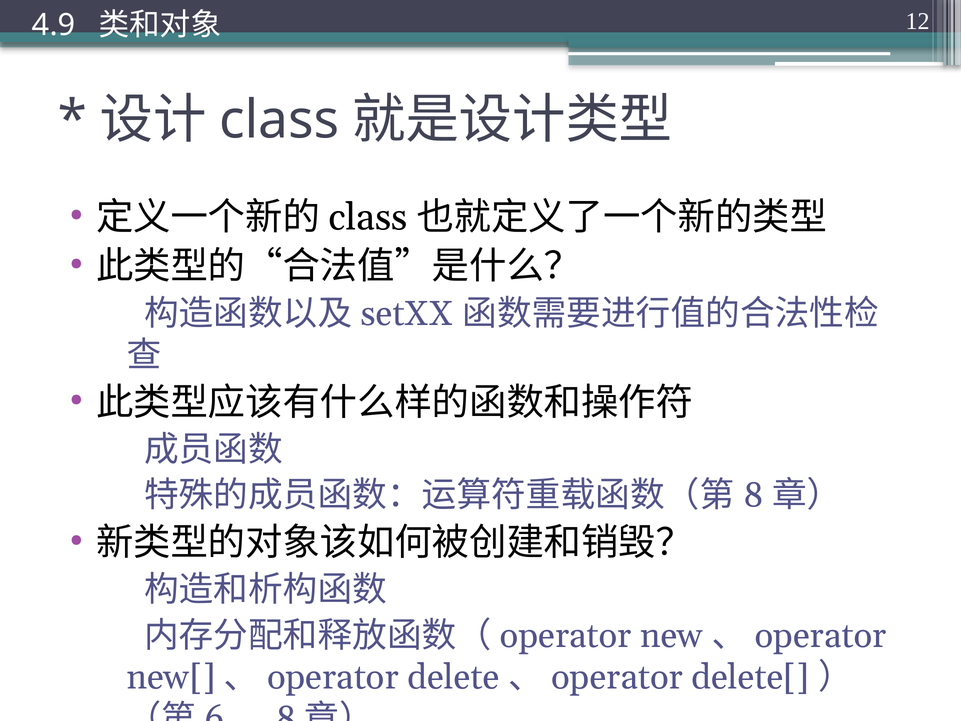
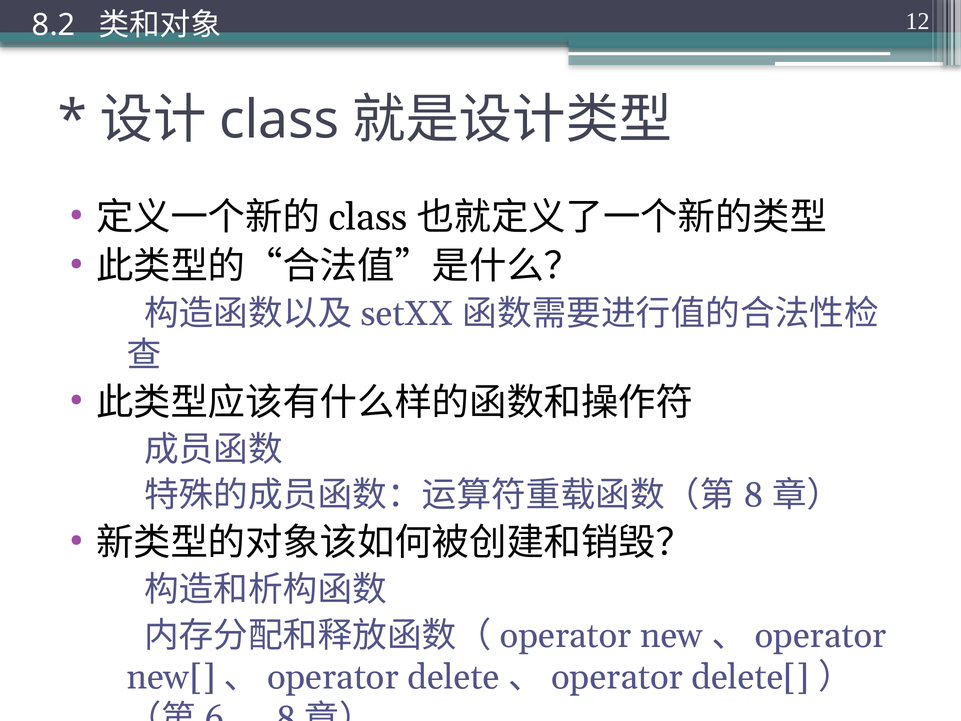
4.9: 4.9 -> 8.2 (54, 25)
